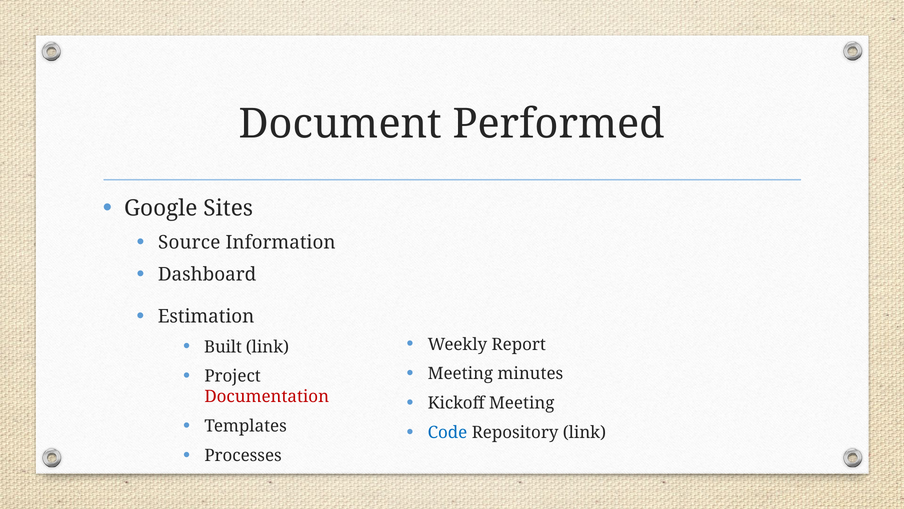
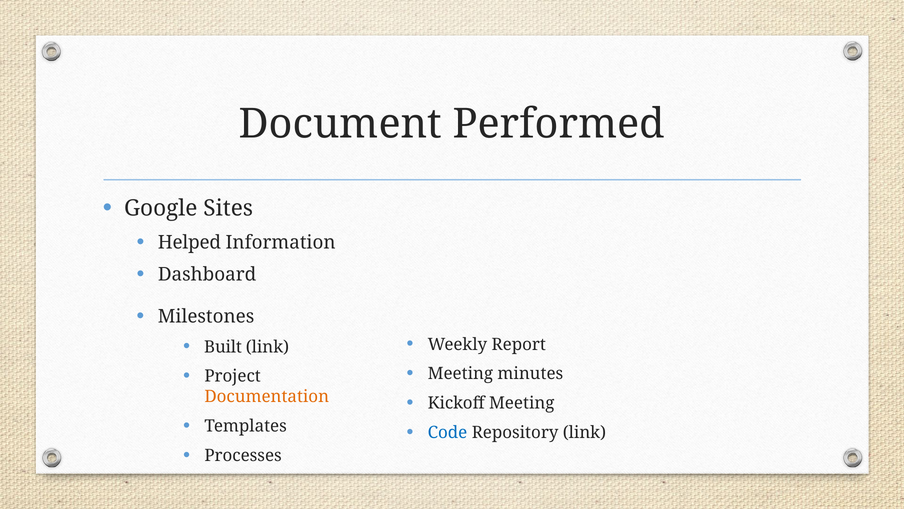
Source: Source -> Helped (189, 242)
Estimation: Estimation -> Milestones (206, 316)
Documentation colour: red -> orange (267, 396)
